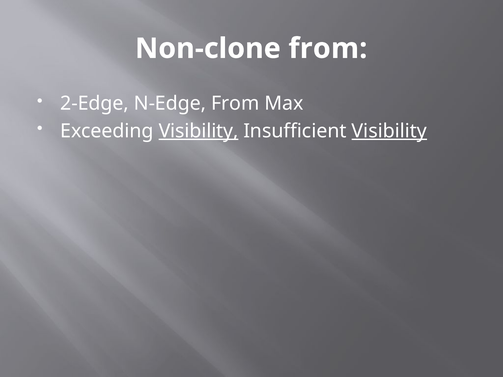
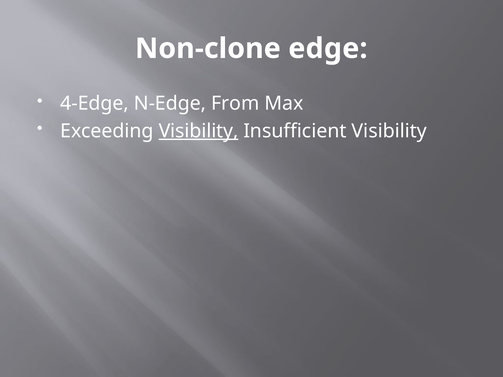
Non-clone from: from -> edge (328, 49)
2-Edge: 2-Edge -> 4-Edge (95, 104)
Visibility underline: present -> none (389, 131)
